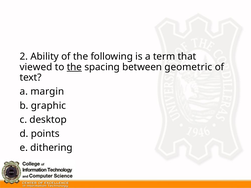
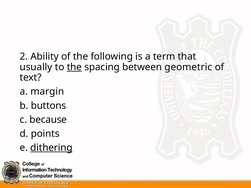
viewed: viewed -> usually (36, 67)
graphic: graphic -> buttons (49, 106)
desktop: desktop -> because (48, 120)
dithering underline: none -> present (51, 148)
